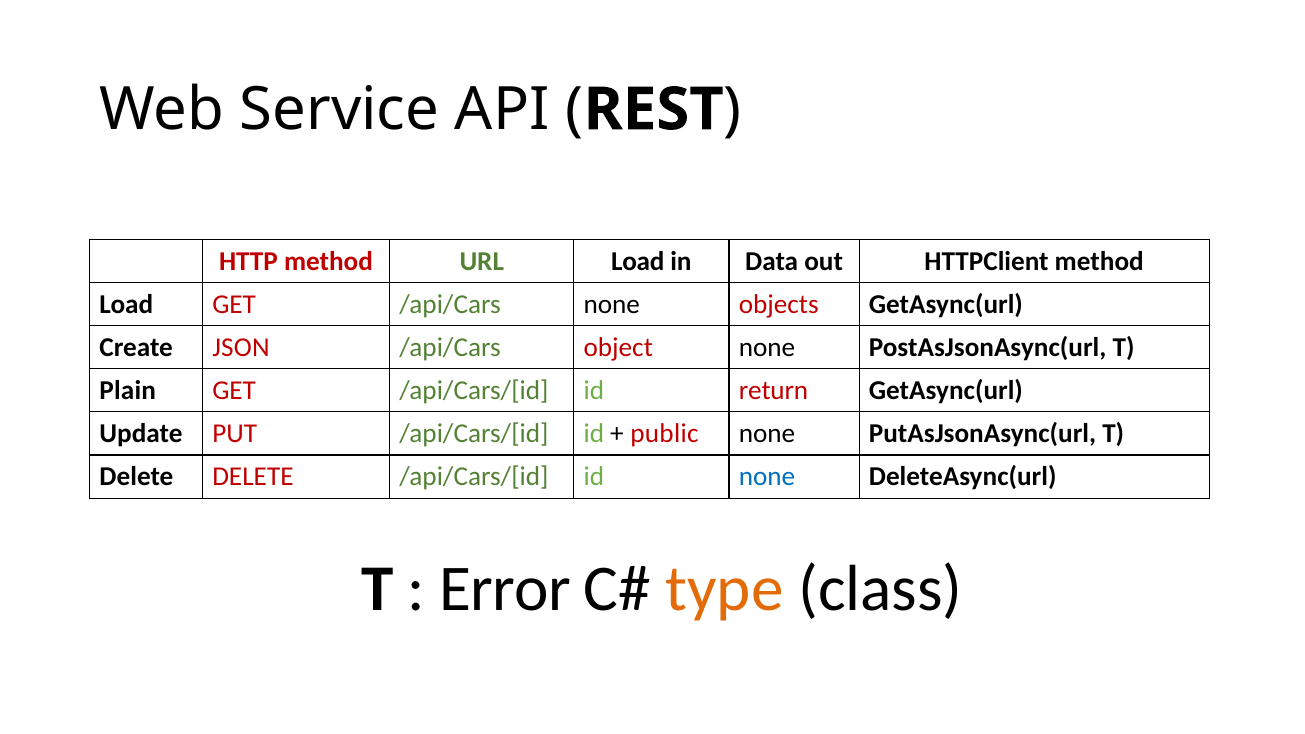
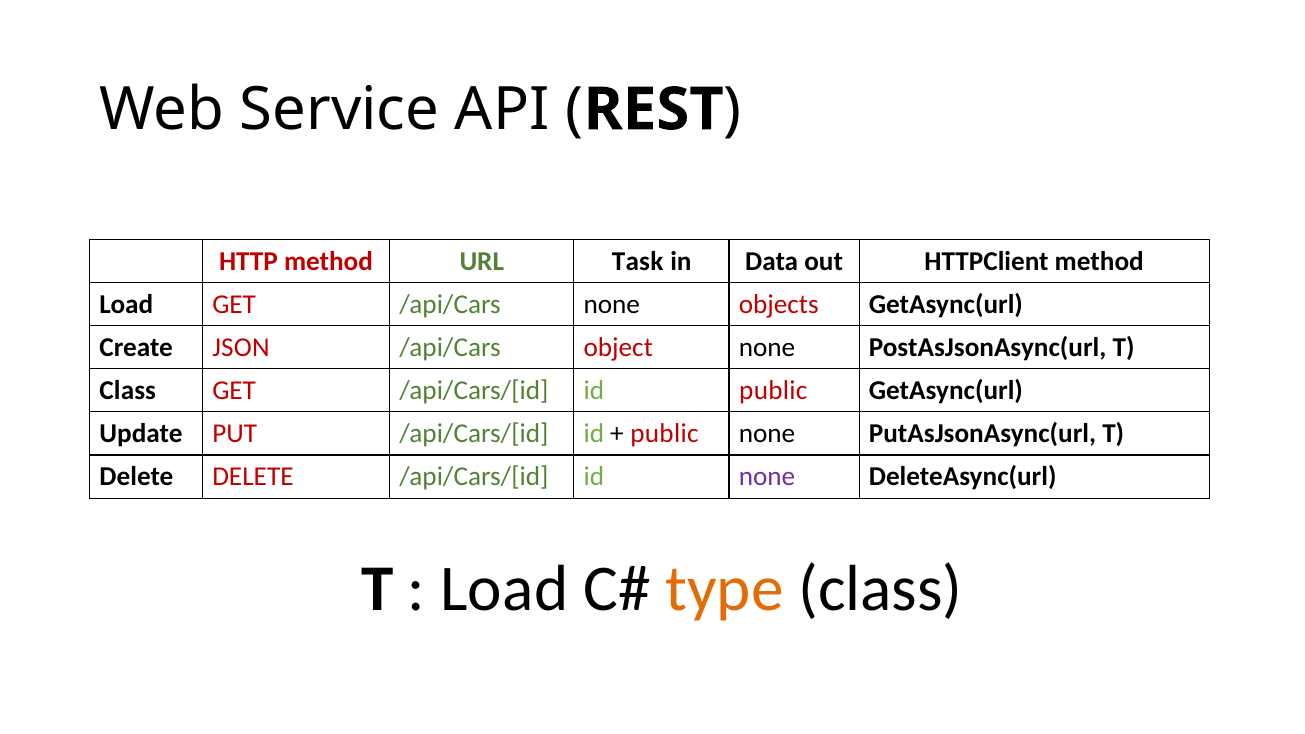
URL Load: Load -> Task (638, 261)
Plain: Plain -> Class (128, 391)
id return: return -> public (773, 391)
none colour: blue -> purple (767, 477)
Error: Error -> Load (504, 589)
